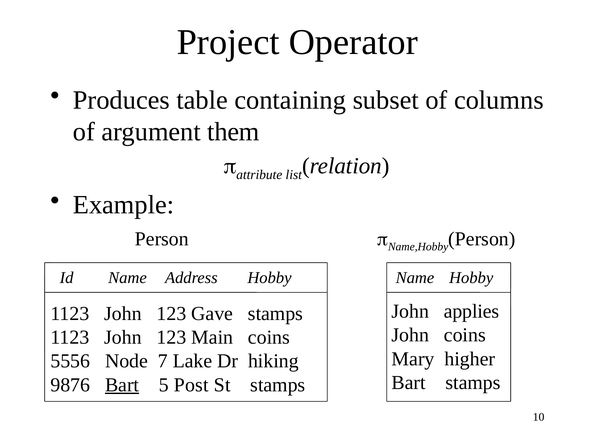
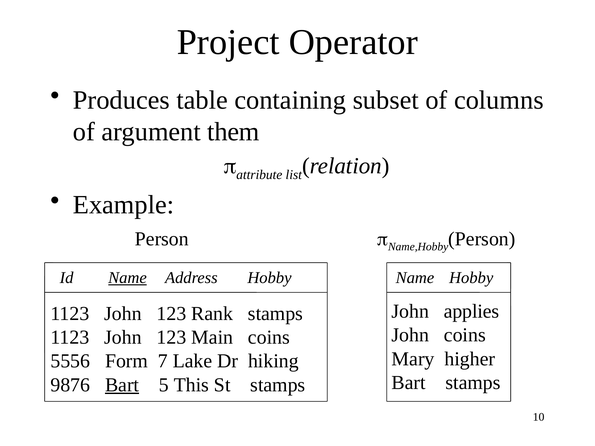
Name underline: none -> present (127, 278)
Gave: Gave -> Rank (212, 314)
Node: Node -> Form (126, 361)
Post: Post -> This (191, 385)
